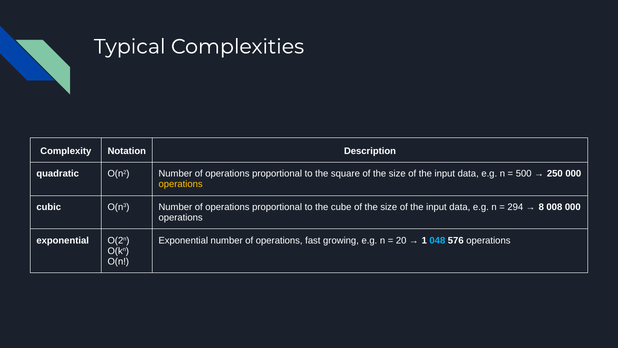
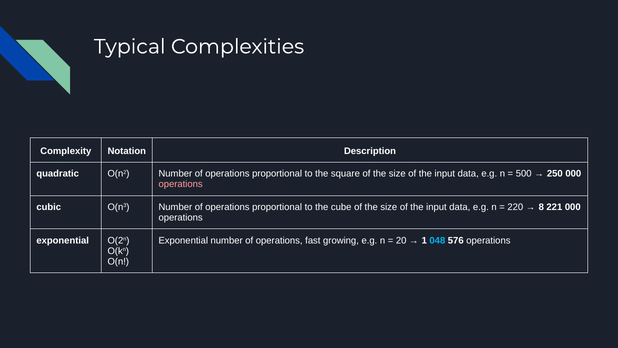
operations colour: yellow -> pink (181, 184)
294: 294 -> 220 (515, 207)
008: 008 -> 221 (554, 207)
